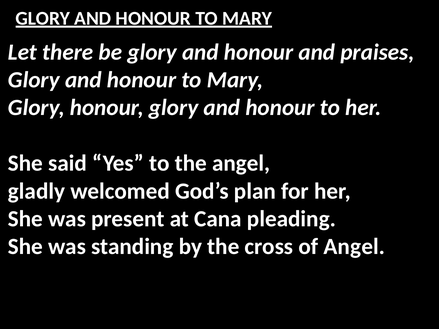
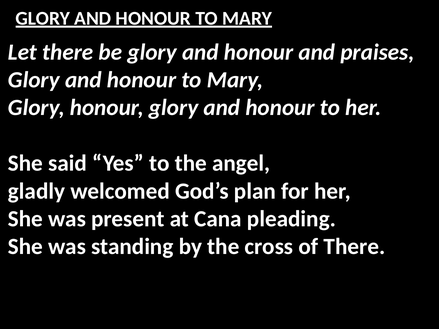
of Angel: Angel -> There (354, 247)
